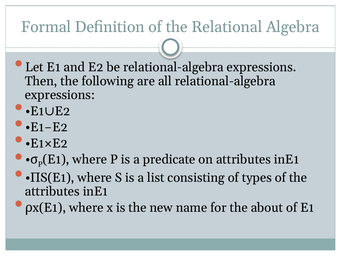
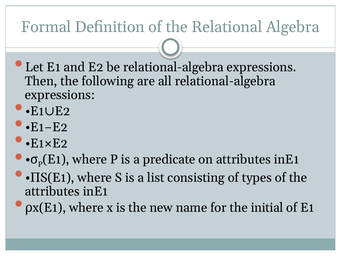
about: about -> initial (267, 207)
